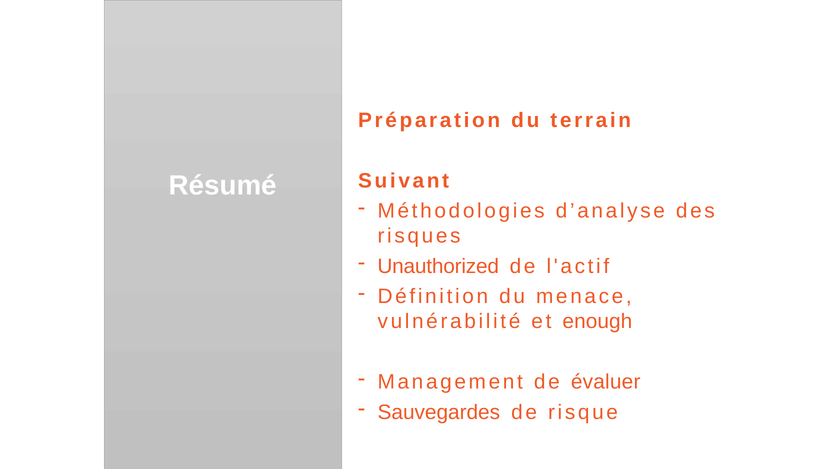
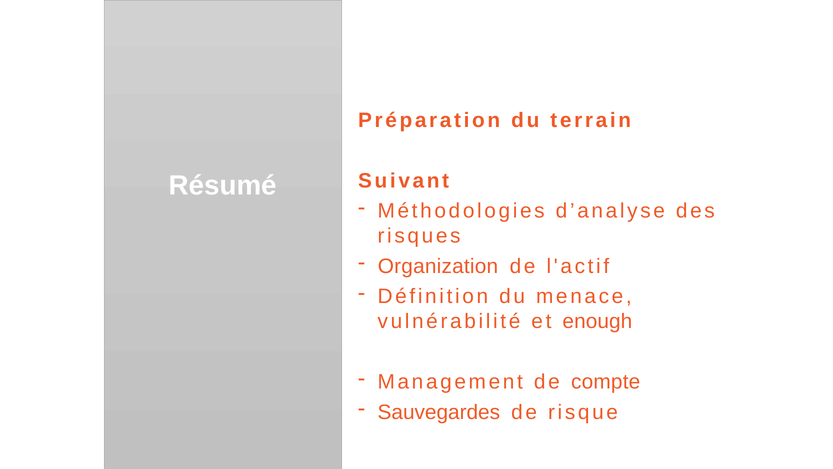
Unauthorized: Unauthorized -> Organization (438, 266)
évaluer: évaluer -> compte (606, 382)
